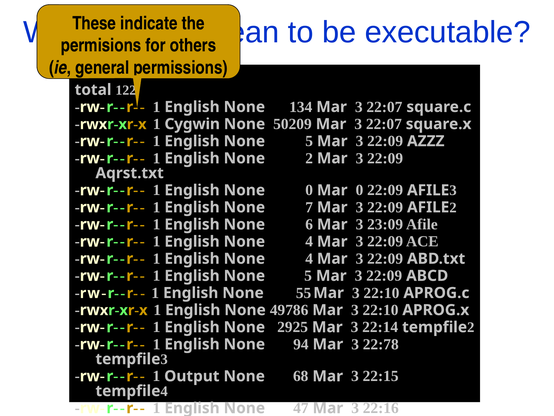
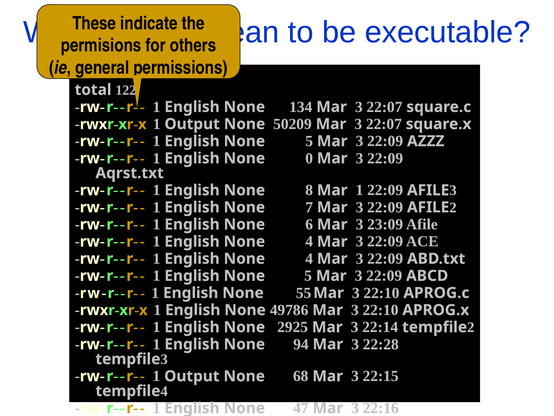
Cygwin: Cygwin -> Output (192, 124)
None 2: 2 -> 0 (309, 158)
None 0: 0 -> 8 (309, 190)
Mar 0: 0 -> 1 (359, 190)
22:78: 22:78 -> 22:28 (381, 344)
